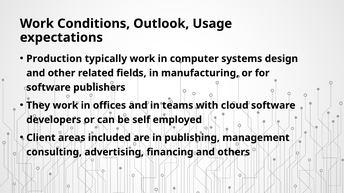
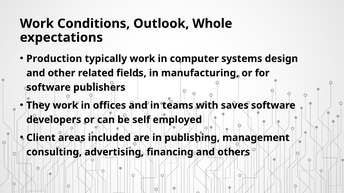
Usage: Usage -> Whole (212, 24)
cloud: cloud -> saves (235, 106)
